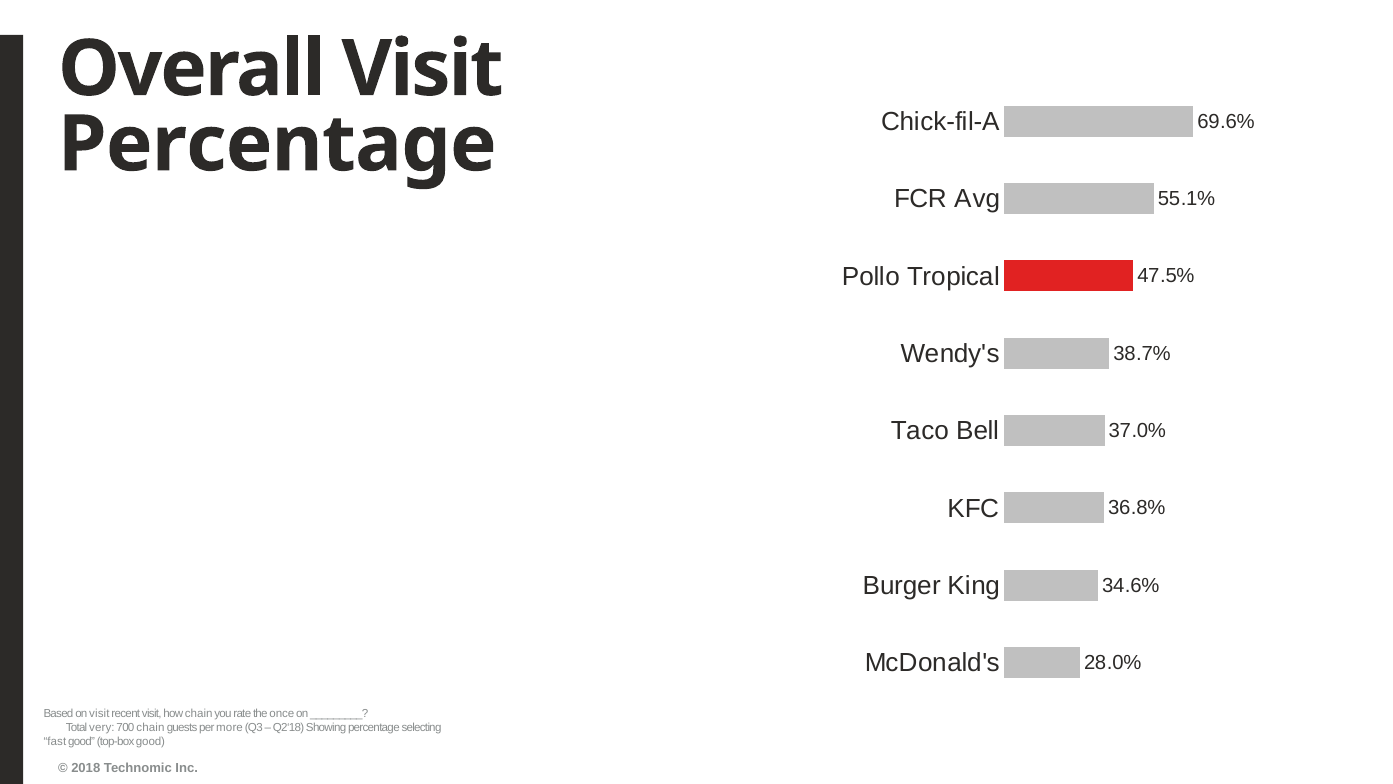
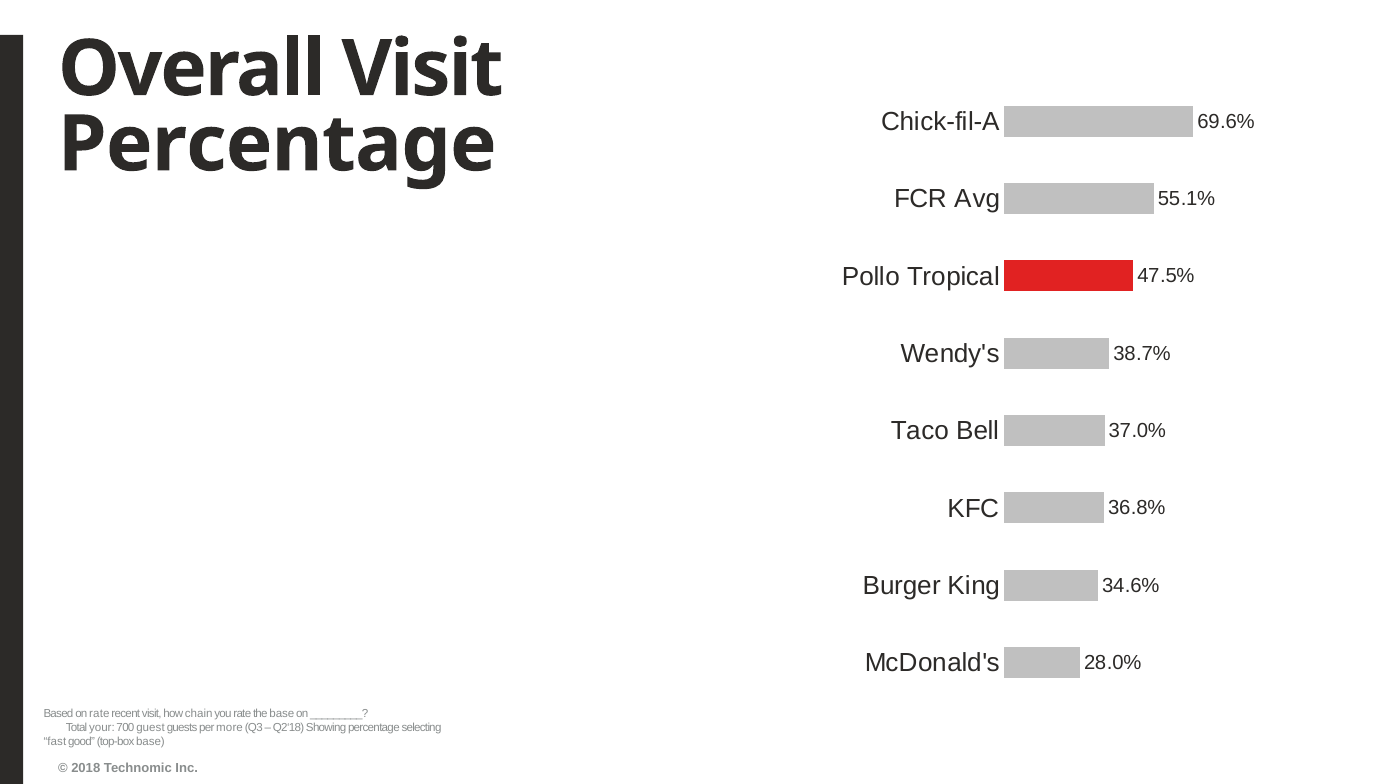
on visit: visit -> rate (99, 713)
the once: once -> base (282, 713)
very: very -> your (102, 727)
700 chain: chain -> guest (151, 727)
top-box good: good -> base (150, 741)
